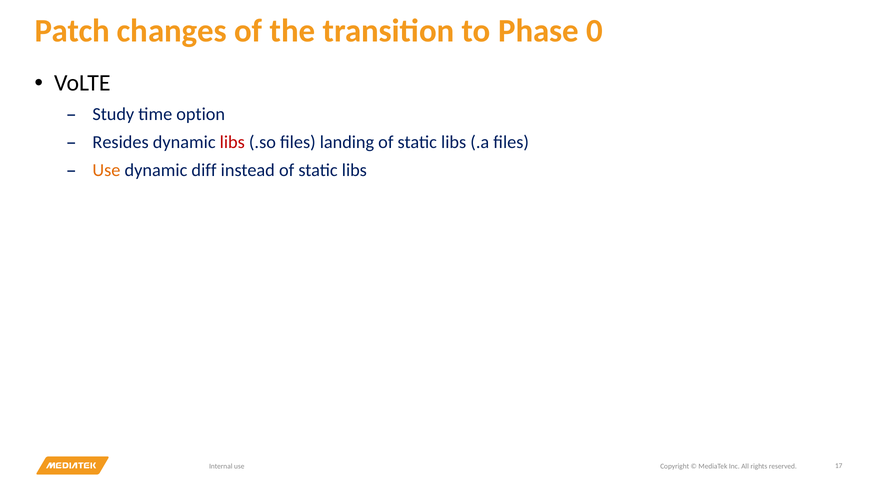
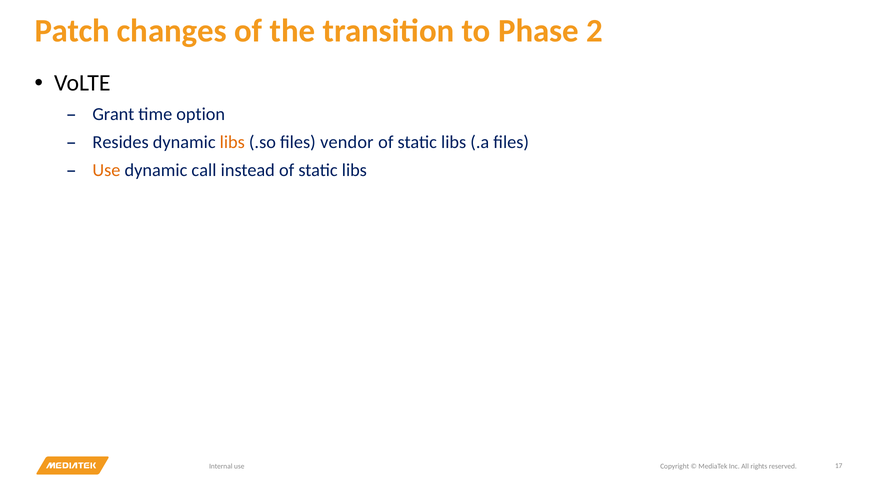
0: 0 -> 2 (595, 31)
Study: Study -> Grant (113, 114)
libs colour: red -> orange (232, 142)
landing: landing -> vendor (347, 142)
diff: diff -> call (204, 170)
